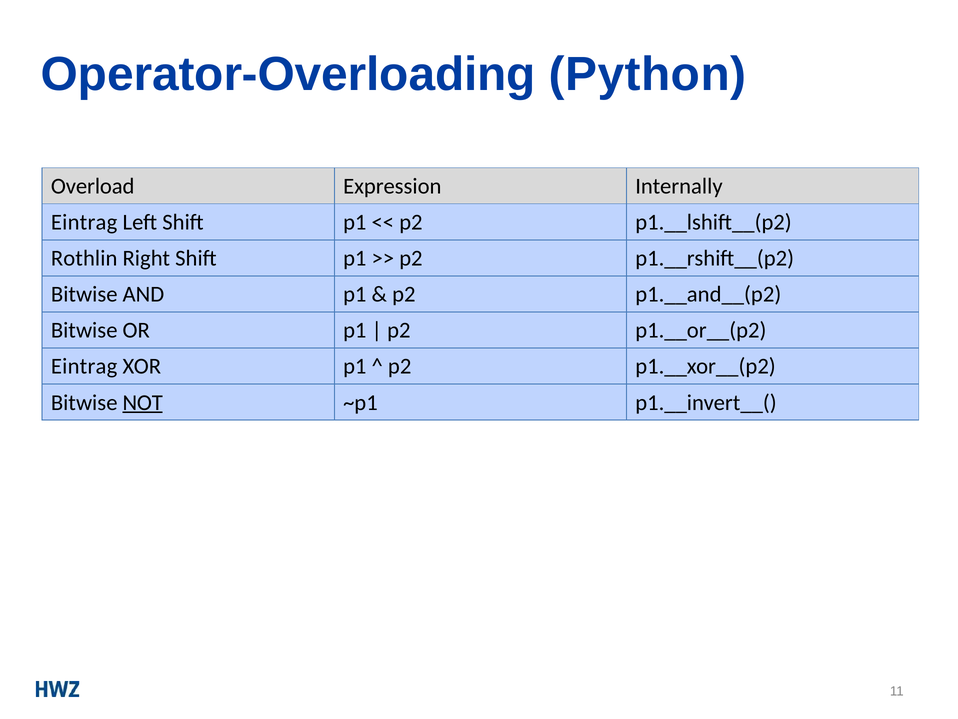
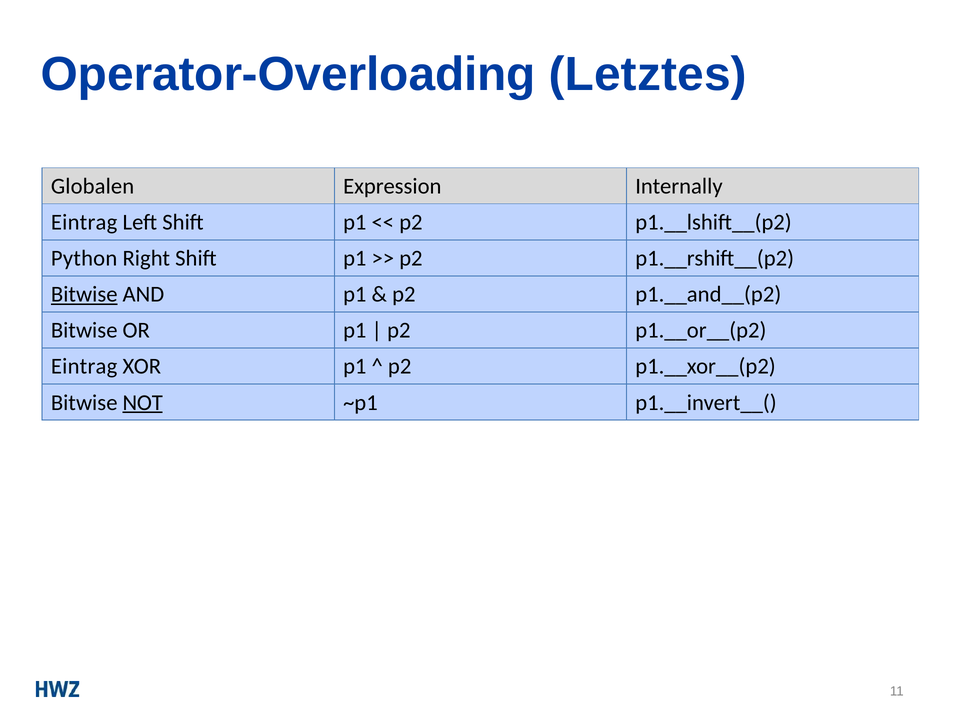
Python: Python -> Letztes (648, 74)
Overload: Overload -> Globalen (93, 186)
Rothlin: Rothlin -> Python (84, 258)
Bitwise underline: none -> present (84, 294)
